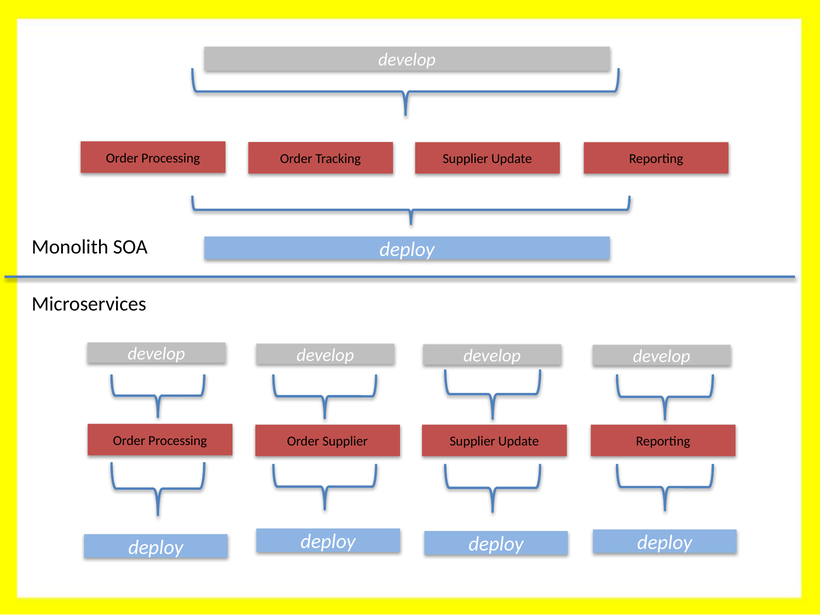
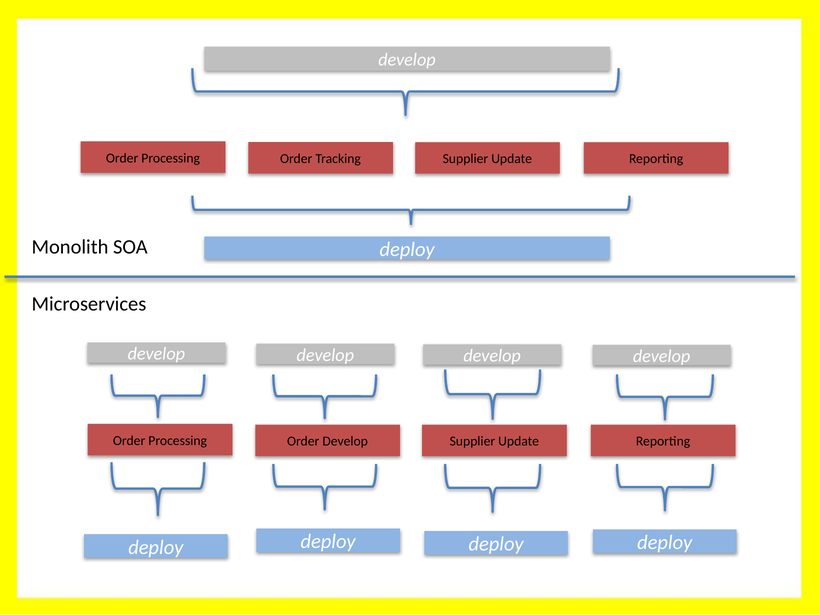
Order Supplier: Supplier -> Develop (345, 441)
